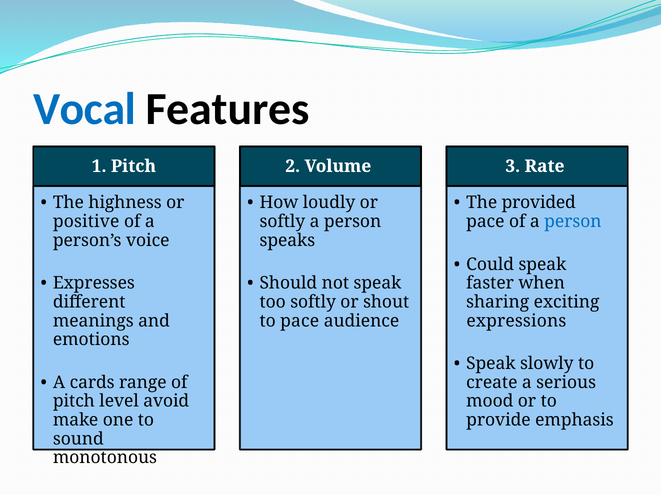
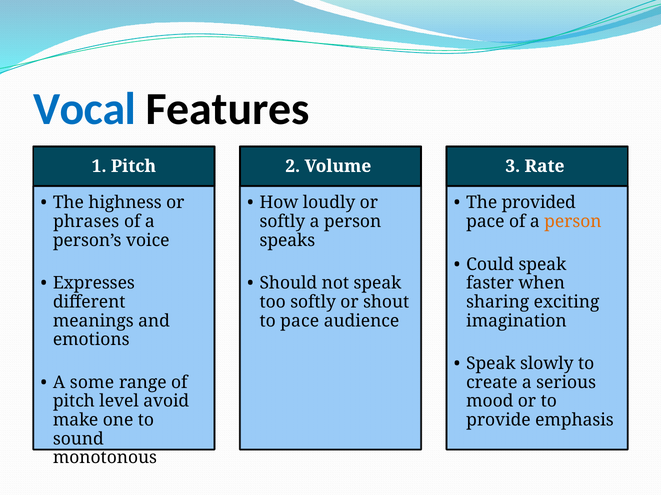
positive: positive -> phrases (86, 222)
person colour: blue -> orange (573, 222)
expressions: expressions -> imagination (516, 321)
cards: cards -> some (92, 383)
